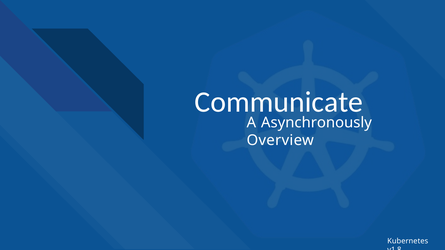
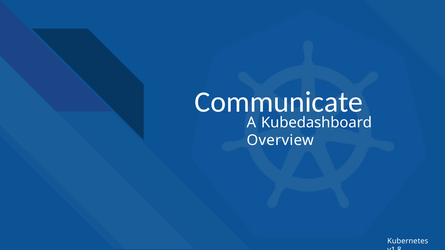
Asynchronously: Asynchronously -> Kubedashboard (316, 123)
